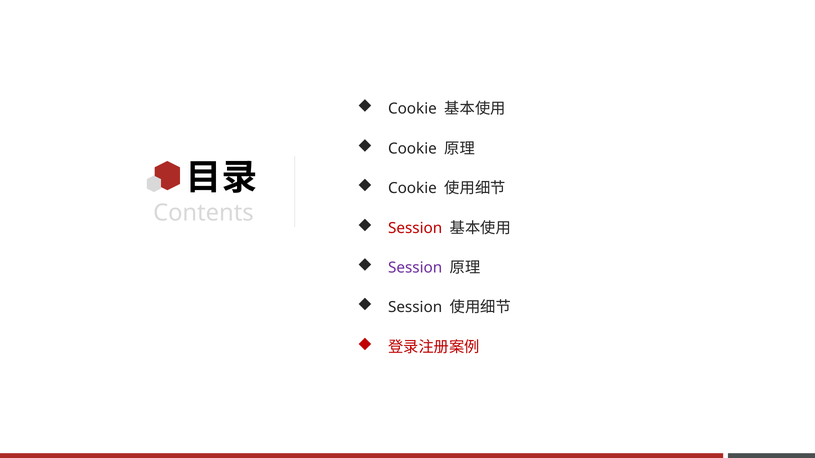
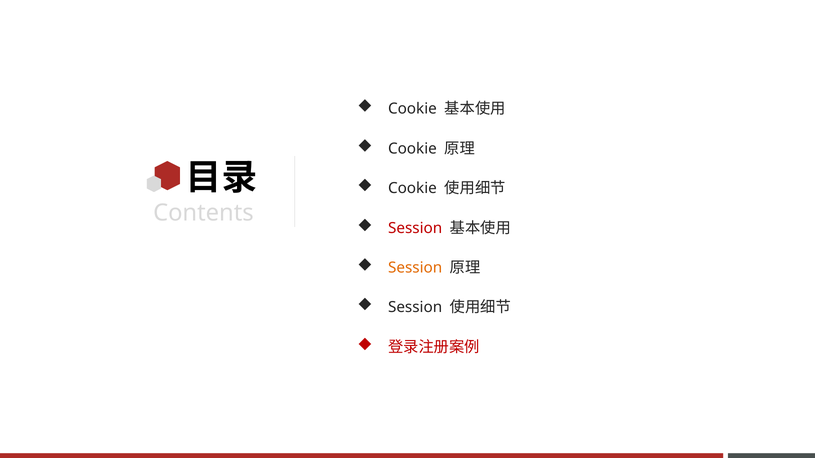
Session colour: purple -> orange (415, 268)
